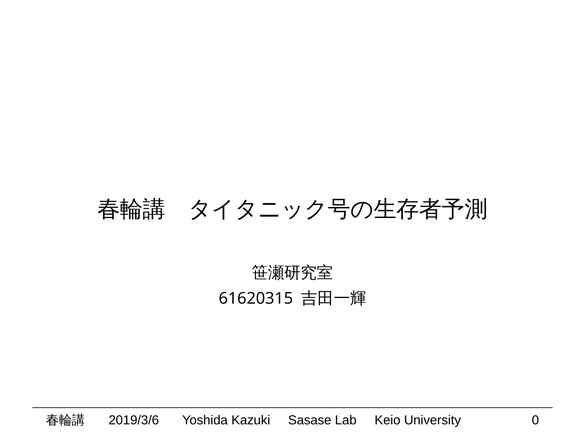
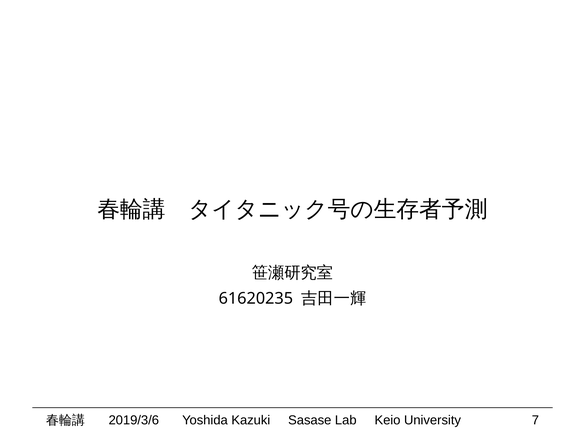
61620315: 61620315 -> 61620235 (256, 298)
0: 0 -> 7 (535, 420)
